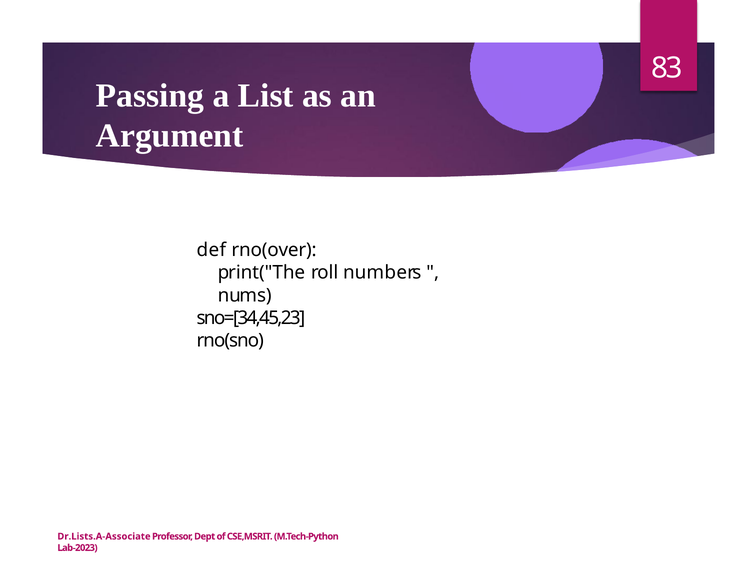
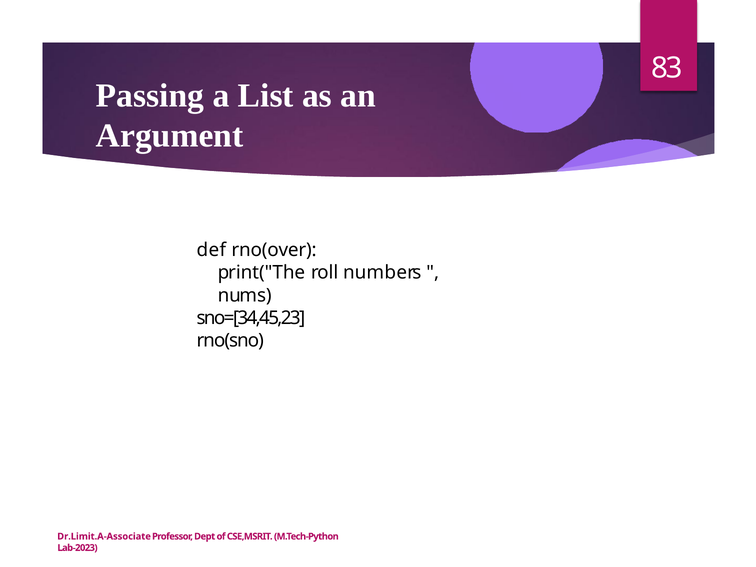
Dr.Lists.A-Associate: Dr.Lists.A-Associate -> Dr.Limit.A-Associate (104, 536)
